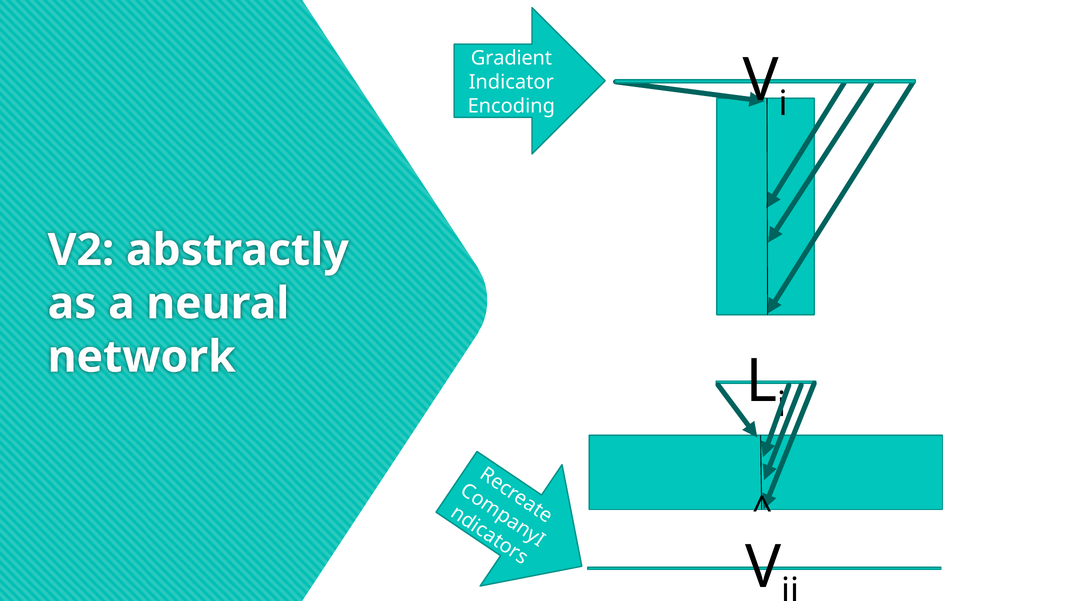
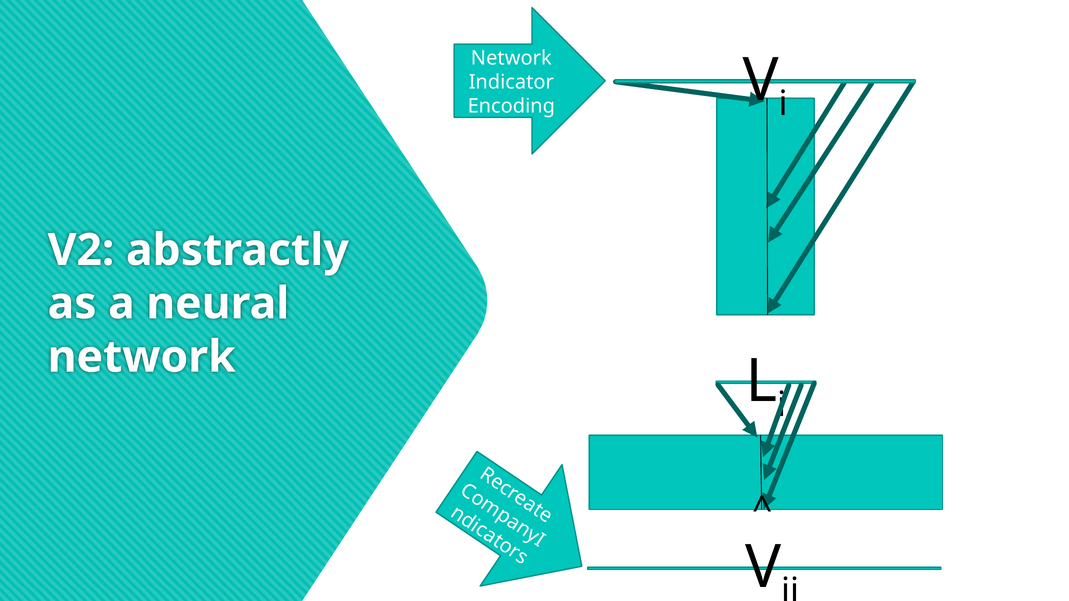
Gradient: Gradient -> Network (511, 58)
